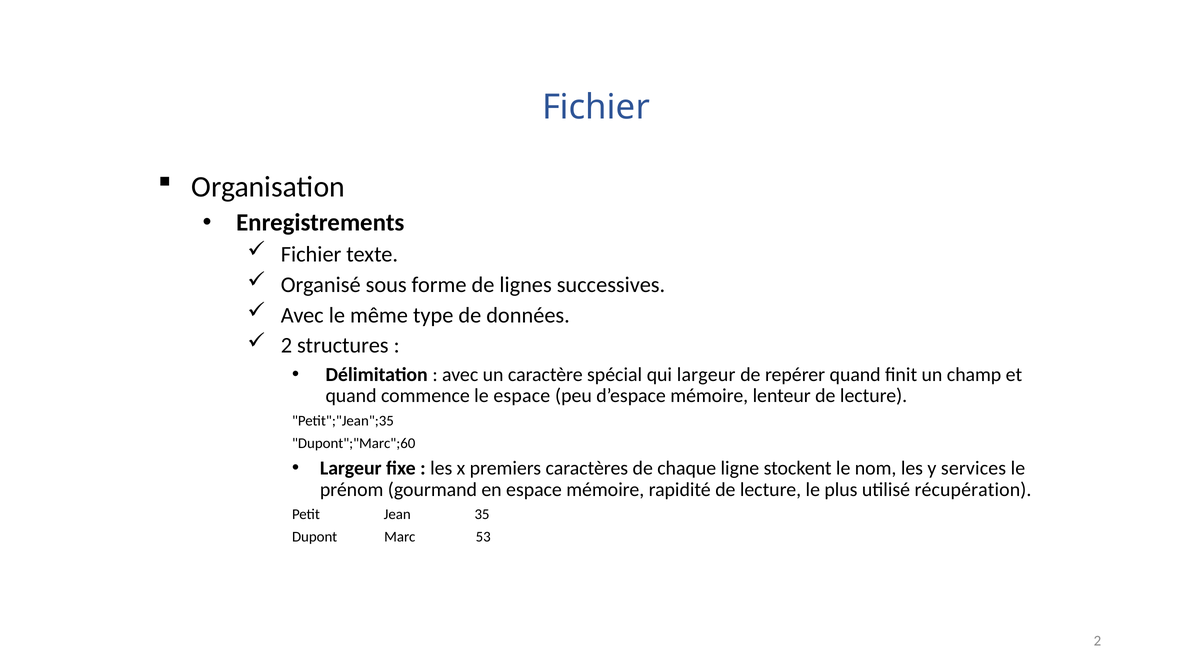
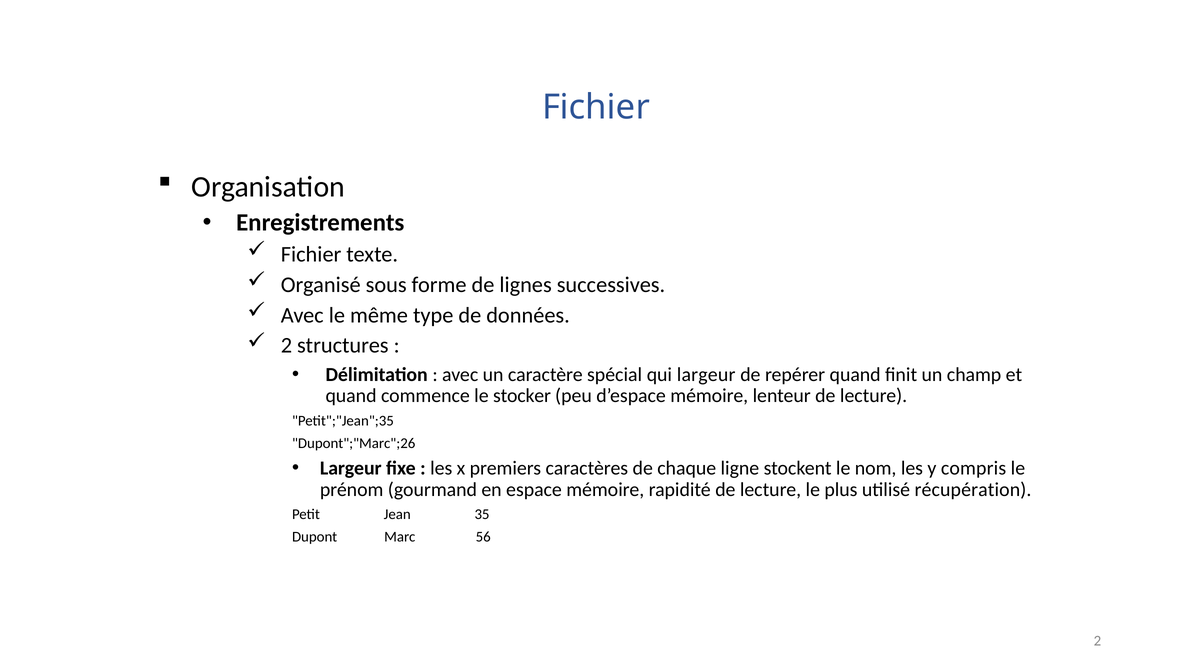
le espace: espace -> stocker (522, 396)
Dupont";"Marc";60: Dupont";"Marc";60 -> Dupont";"Marc";26 (354, 443)
services: services -> compris (974, 468)
53: 53 -> 56 (483, 536)
